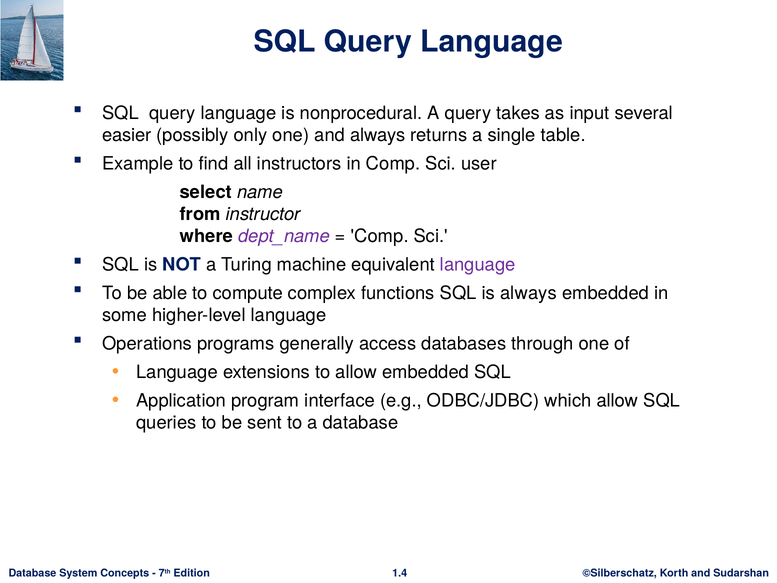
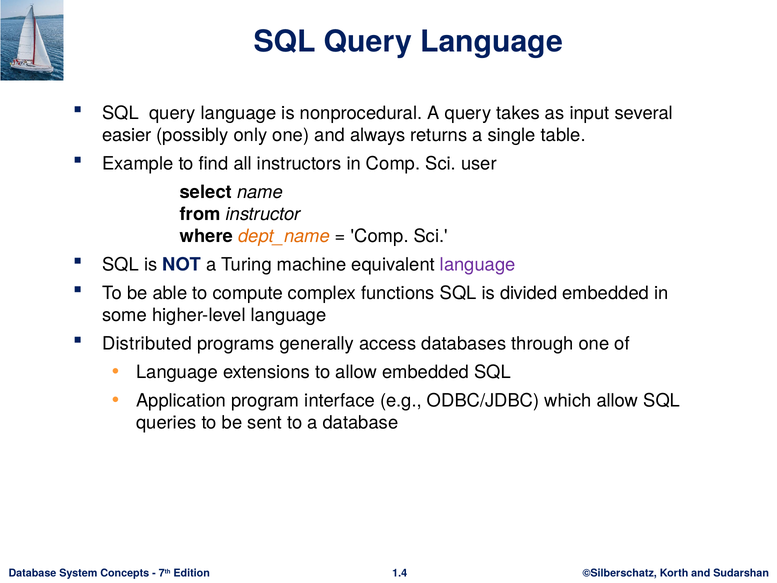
dept_name colour: purple -> orange (284, 236)
is always: always -> divided (529, 293)
Operations: Operations -> Distributed (147, 344)
